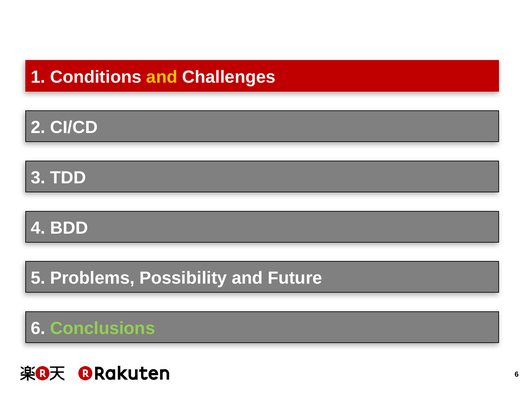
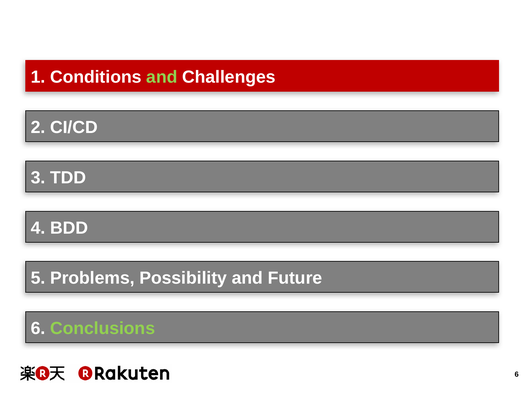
and colour: yellow -> light green (162, 77)
